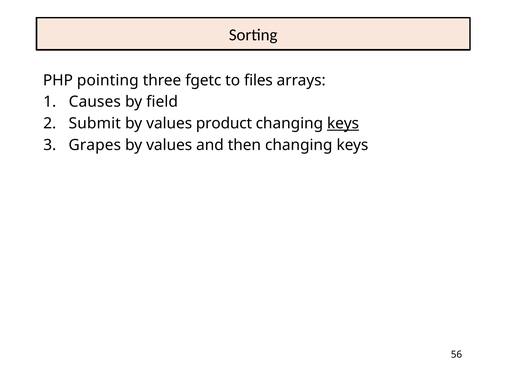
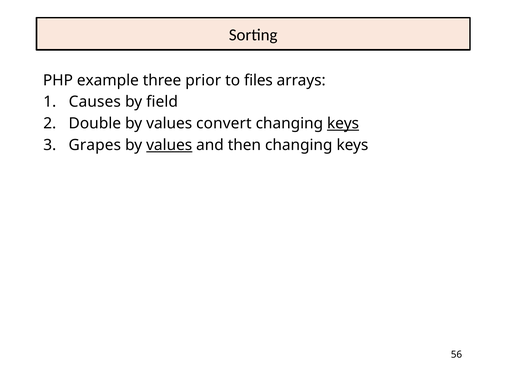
pointing: pointing -> example (108, 80)
fgetc: fgetc -> prior (203, 80)
Submit: Submit -> Double (95, 123)
product: product -> convert (224, 123)
values underline: none -> present (169, 145)
